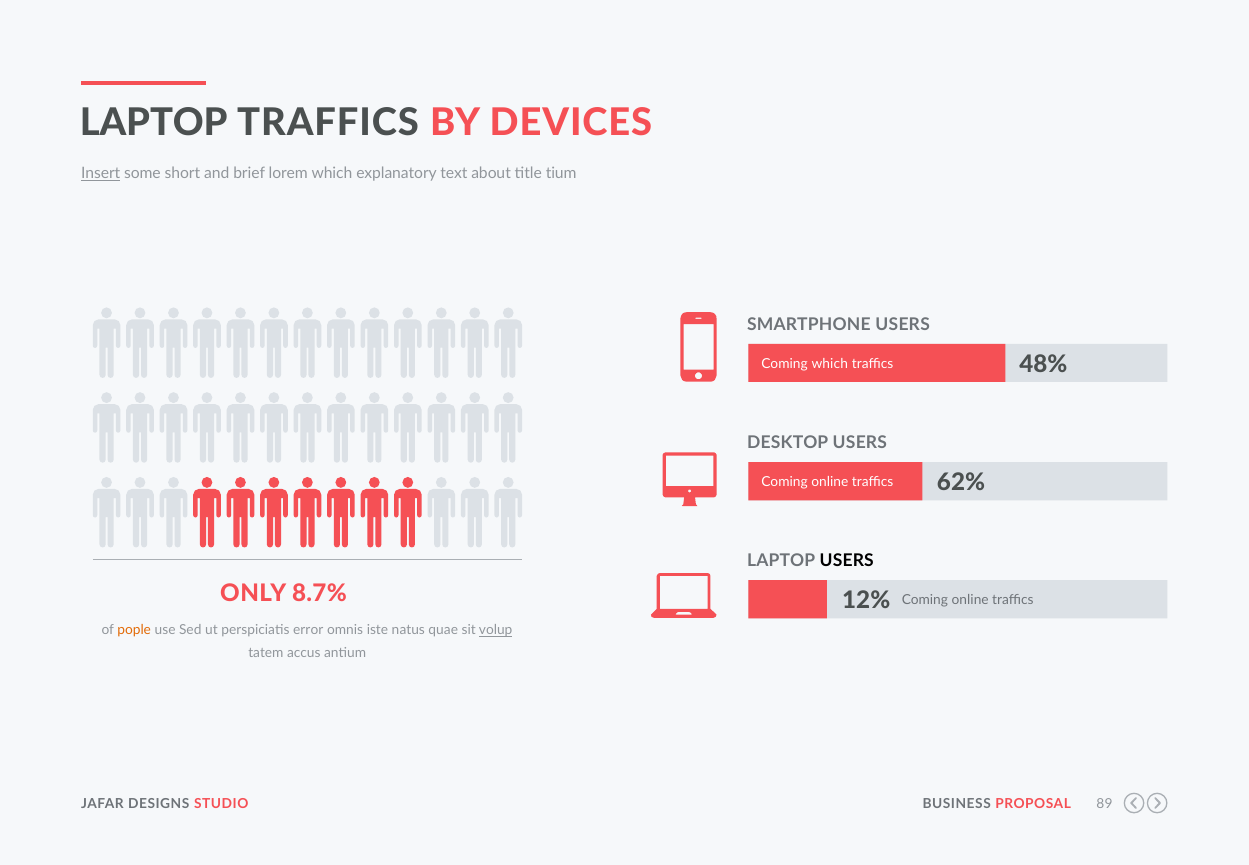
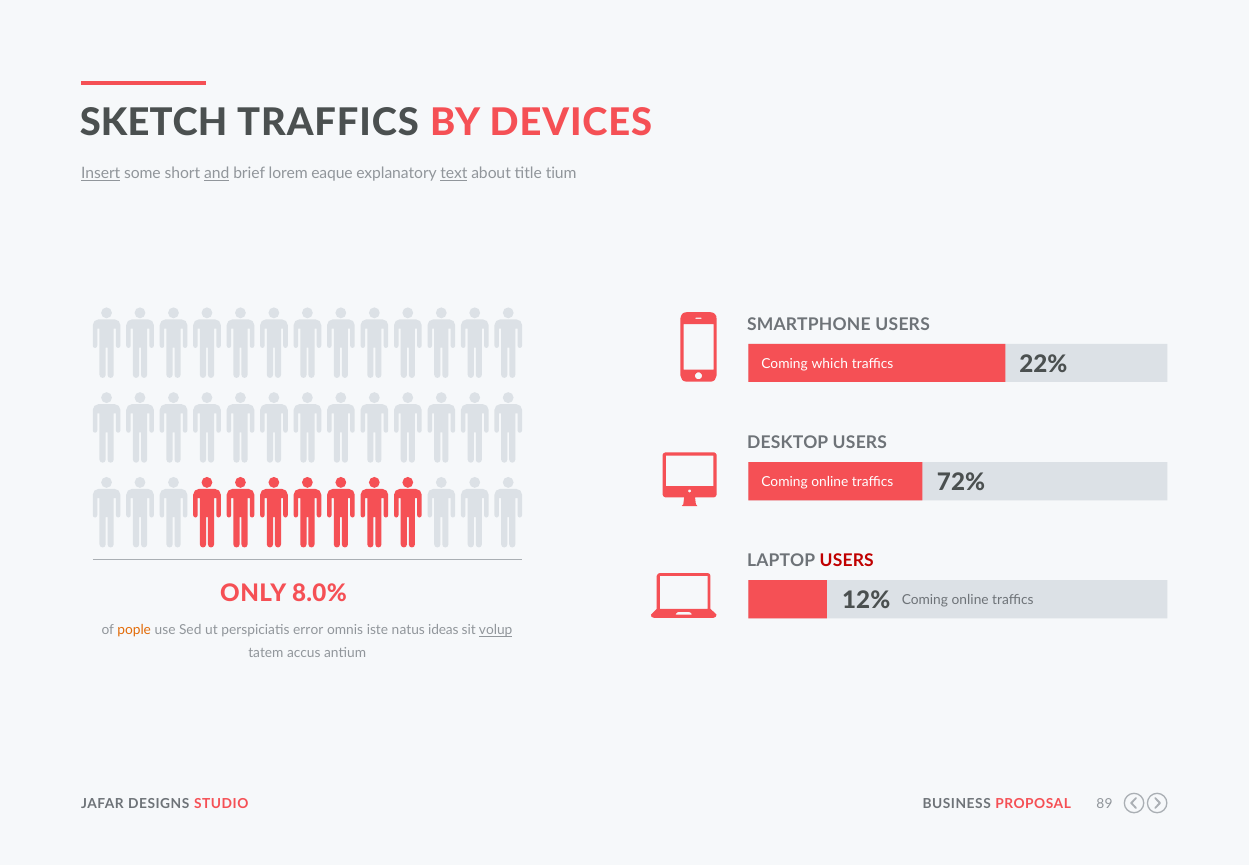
LAPTOP: LAPTOP -> SKETCH (154, 122)
and underline: none -> present (217, 174)
lorem which: which -> eaque (332, 174)
text underline: none -> present (454, 174)
48%: 48% -> 22% (1043, 364)
62%: 62% -> 72% (961, 483)
USERS colour: black -> red (847, 561)
8.7%: 8.7% -> 8.0% (319, 593)
quae: quae -> ideas (443, 630)
